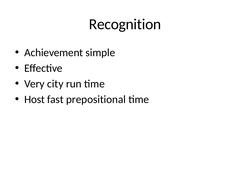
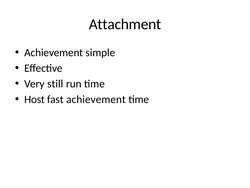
Recognition: Recognition -> Attachment (125, 24)
city: city -> still (55, 84)
fast prepositional: prepositional -> achievement (96, 99)
